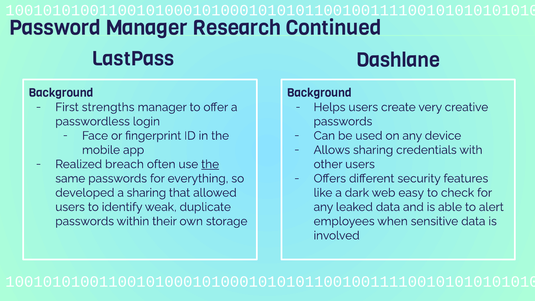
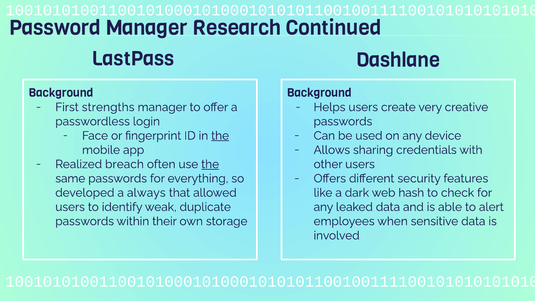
the underline: none -> present (220, 136)
a sharing: sharing -> always (146, 193)
easy: easy -> hash (411, 193)
